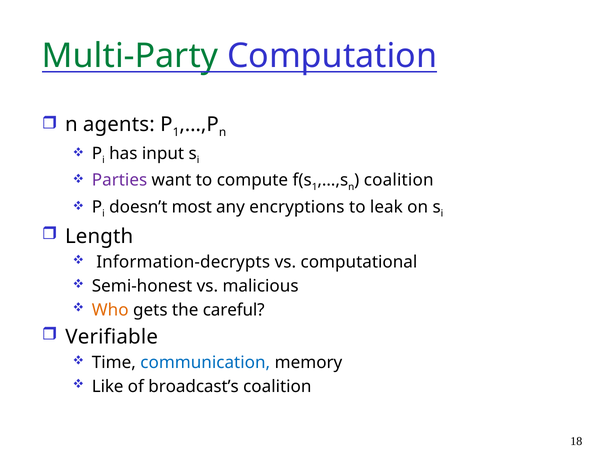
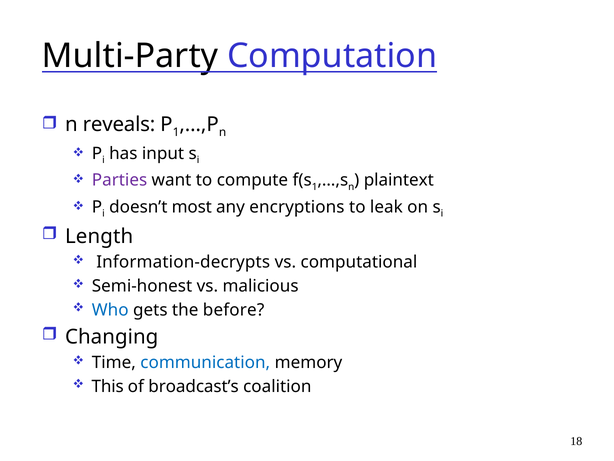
Multi-Party colour: green -> black (130, 56)
agents: agents -> reveals (119, 124)
coalition: coalition -> plaintext (399, 180)
Who colour: orange -> blue (110, 310)
careful: careful -> before (234, 310)
Verifiable: Verifiable -> Changing (112, 337)
Like: Like -> This (108, 386)
